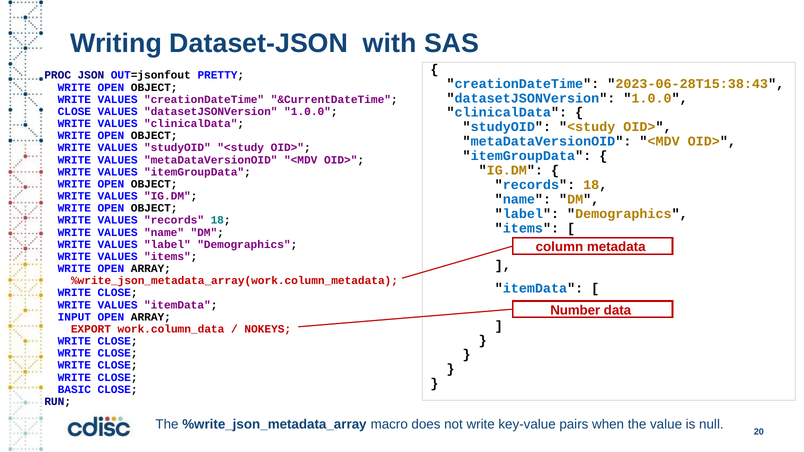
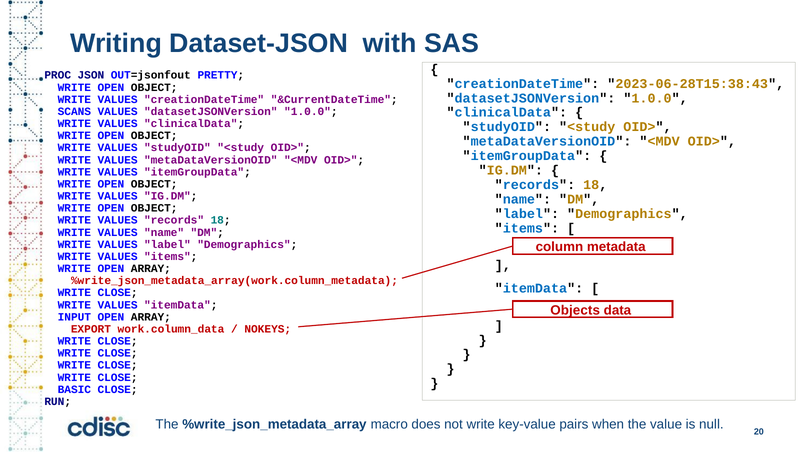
CLOSE: CLOSE -> SCANS (74, 112)
Number: Number -> Objects (575, 310)
